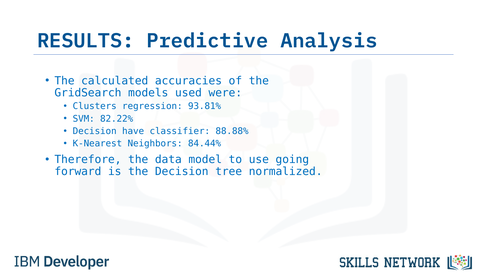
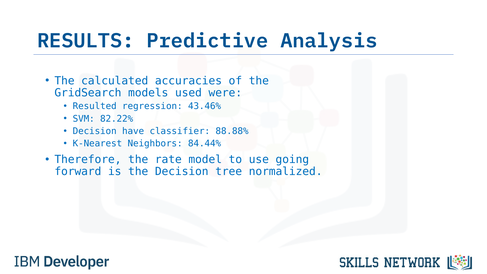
Clusters: Clusters -> Resulted (95, 106)
93.81%: 93.81% -> 43.46% (205, 106)
data: data -> rate (168, 159)
